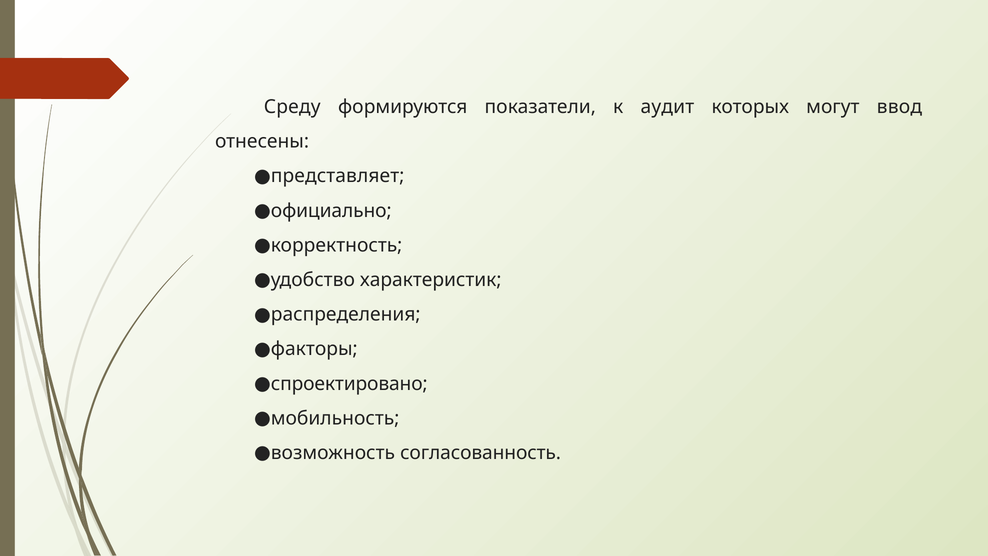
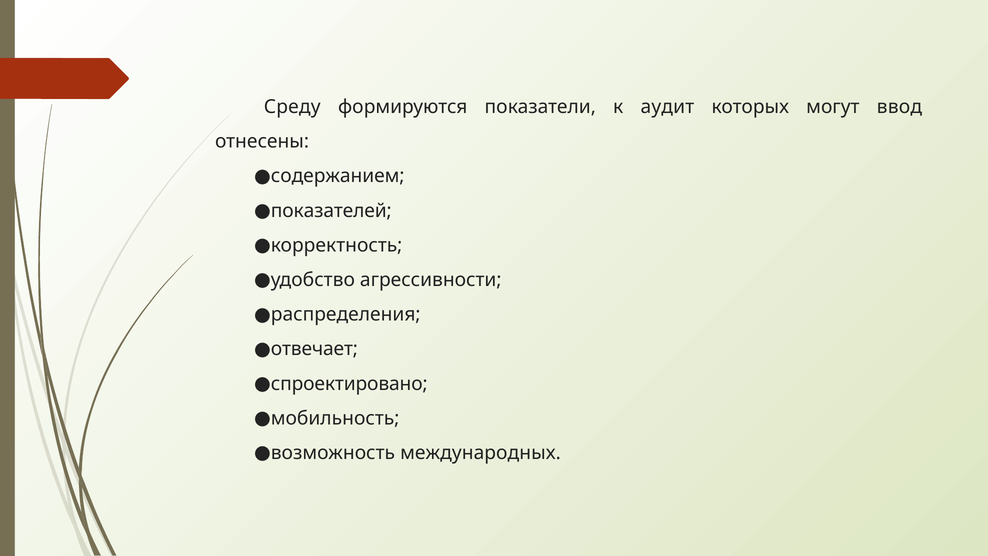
представляет: представляет -> содержанием (338, 176)
официально: официально -> показателей (331, 211)
характеристик: характеристик -> агрессивности (431, 280)
факторы: факторы -> отвечает (314, 349)
согласованность: согласованность -> международных (480, 453)
